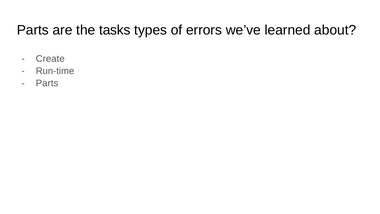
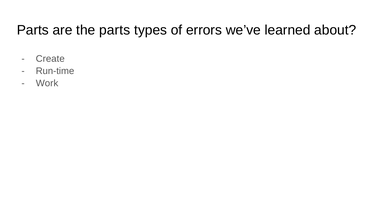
the tasks: tasks -> parts (115, 30)
Parts: Parts -> Work (47, 83)
